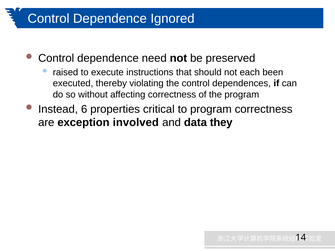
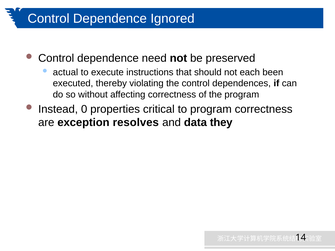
raised: raised -> actual (65, 72)
6: 6 -> 0 (84, 109)
involved: involved -> resolves (136, 123)
